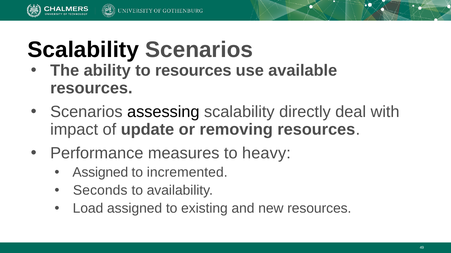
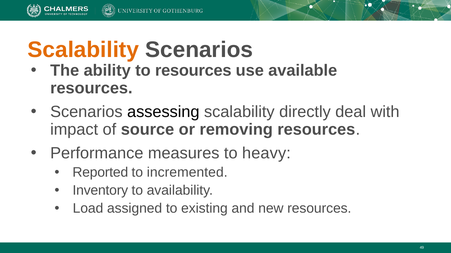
Scalability colour: black -> orange (83, 50)
update: update -> source (148, 130)
Assigned: Assigned -> Reported (100, 173)
Seconds: Seconds -> Inventory (100, 191)
